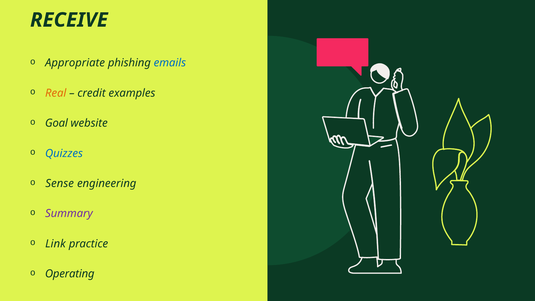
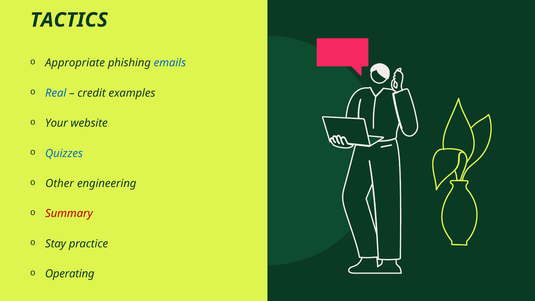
RECEIVE: RECEIVE -> TACTICS (69, 20)
Real colour: orange -> blue (56, 93)
Goal: Goal -> Your (56, 123)
Sense: Sense -> Other (60, 183)
Summary colour: purple -> red (69, 214)
Link: Link -> Stay (56, 244)
